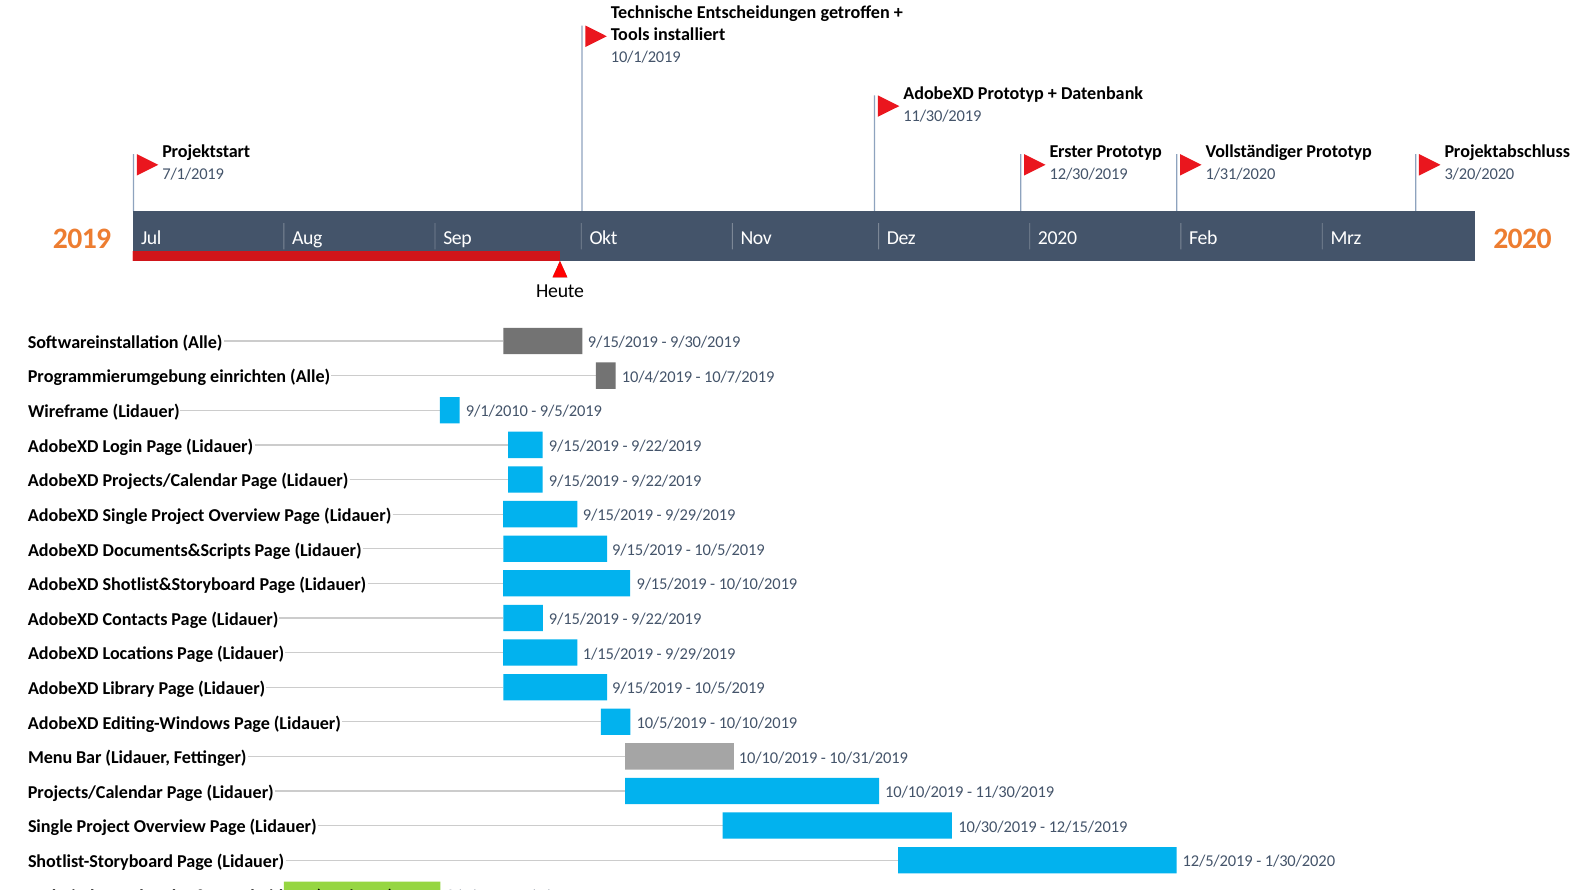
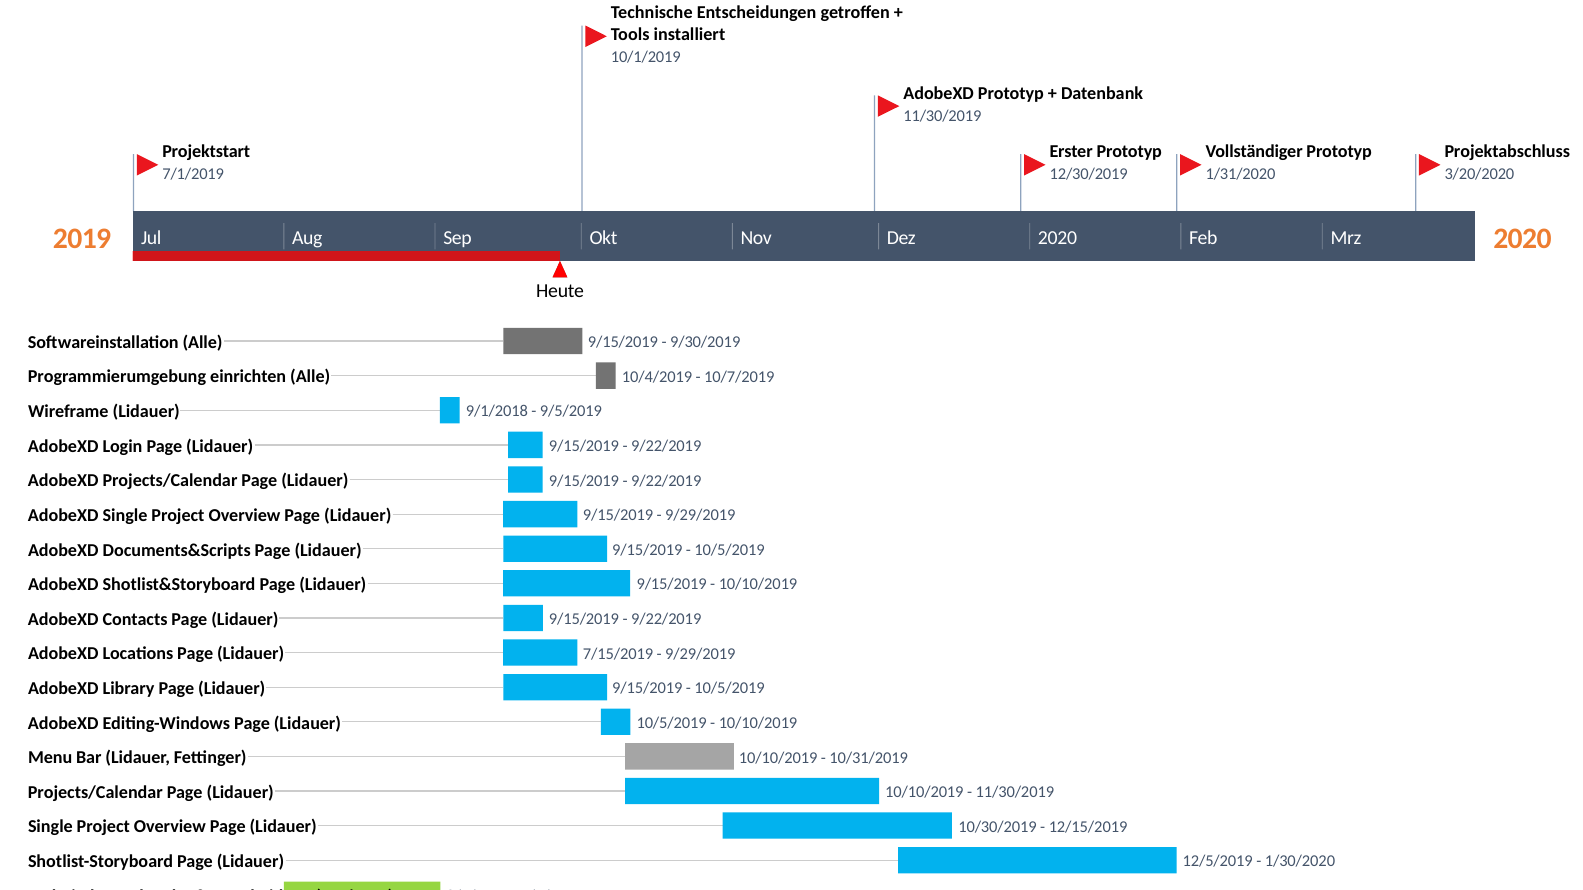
9/1/2010: 9/1/2010 -> 9/1/2018 (497, 412)
1/15/2019: 1/15/2019 -> 7/15/2019 (618, 654)
